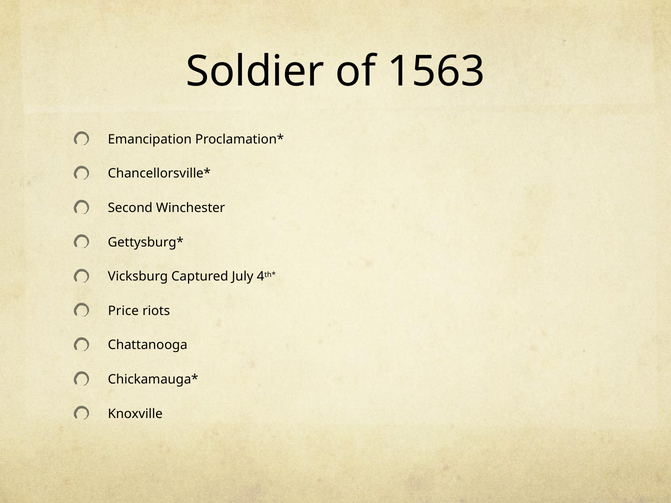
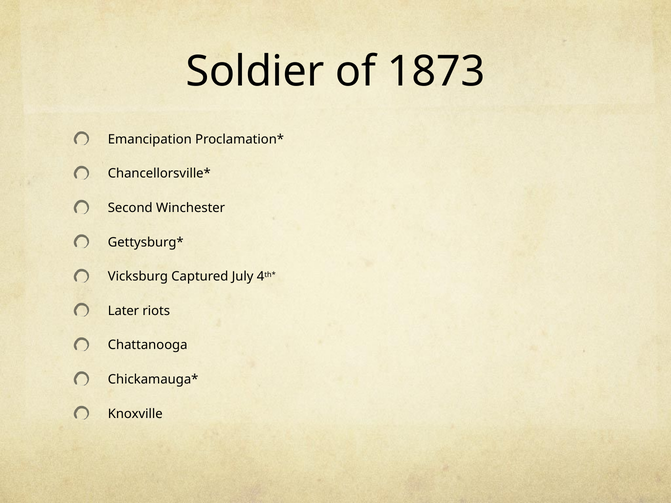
1563: 1563 -> 1873 (436, 72)
Price: Price -> Later (123, 311)
